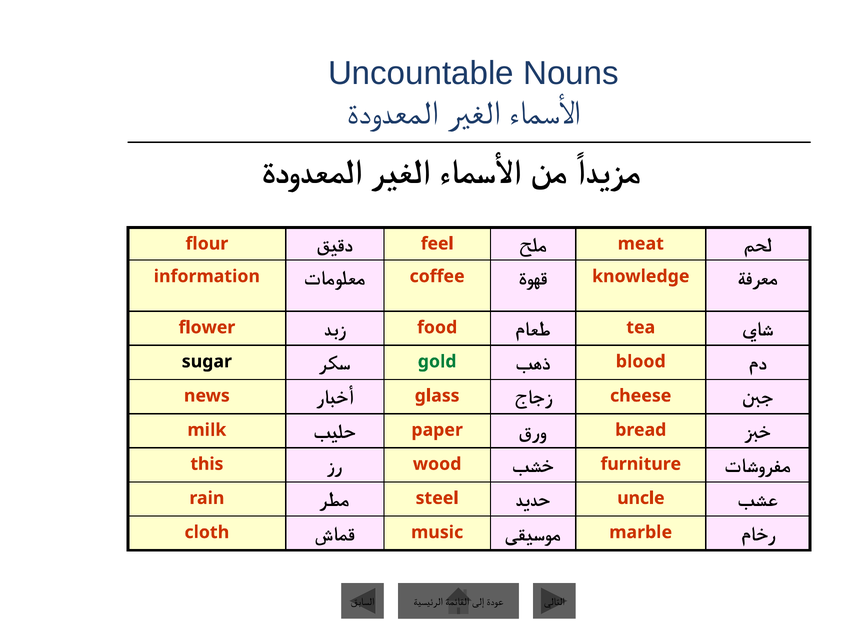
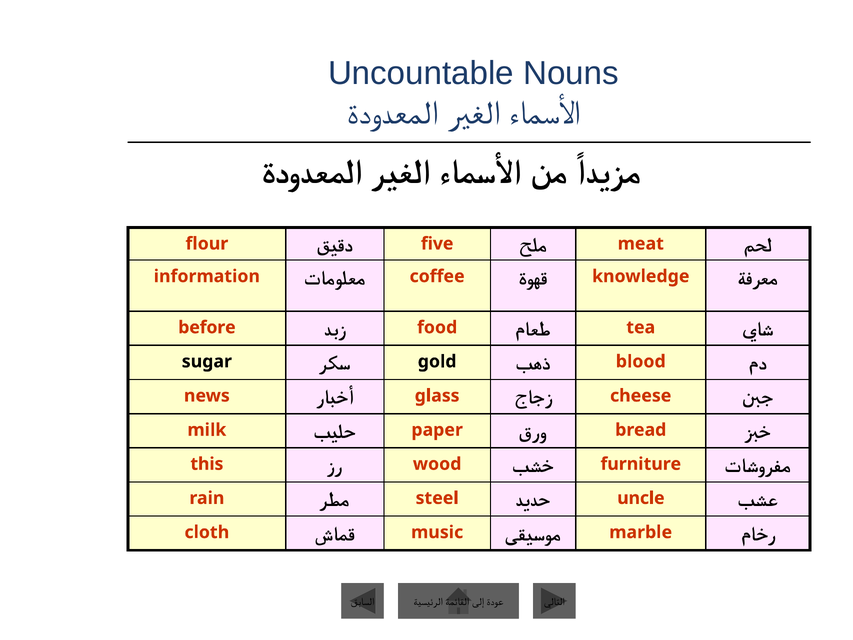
feel: feel -> five (437, 244)
flower: flower -> before (207, 327)
gold colour: green -> black (437, 361)
